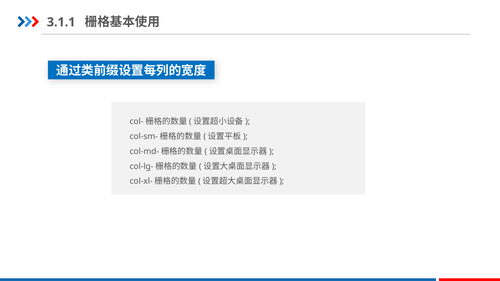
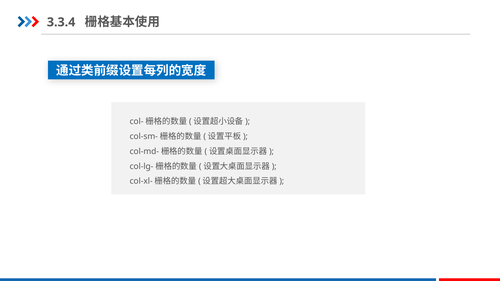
3.1.1: 3.1.1 -> 3.3.4 (61, 22)
